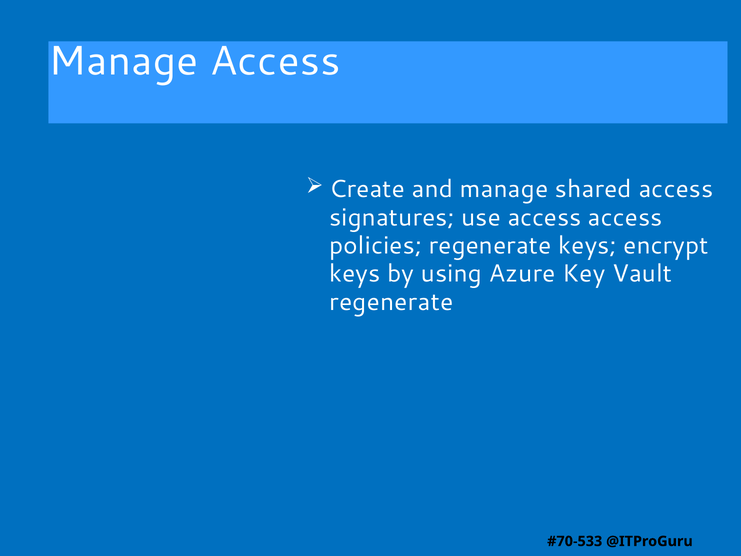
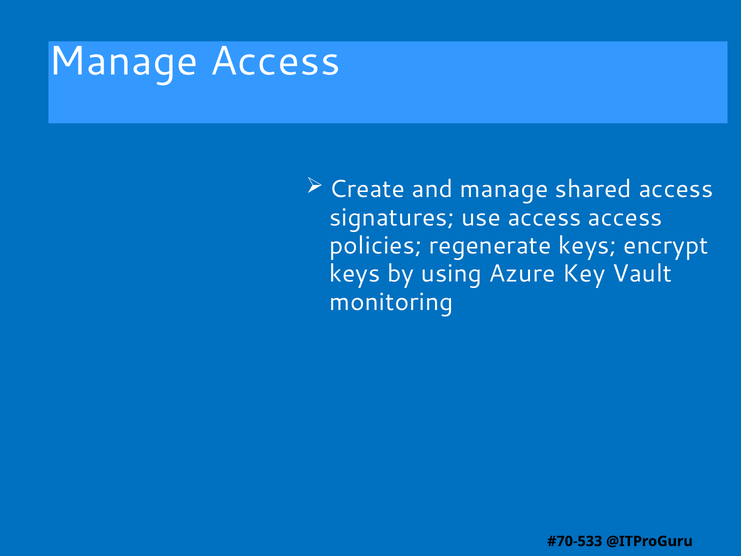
regenerate: regenerate -> monitoring (391, 302)
